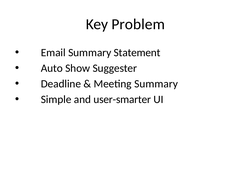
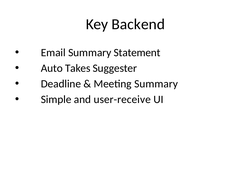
Problem: Problem -> Backend (138, 24)
Show: Show -> Takes (78, 68)
user-smarter: user-smarter -> user-receive (122, 100)
